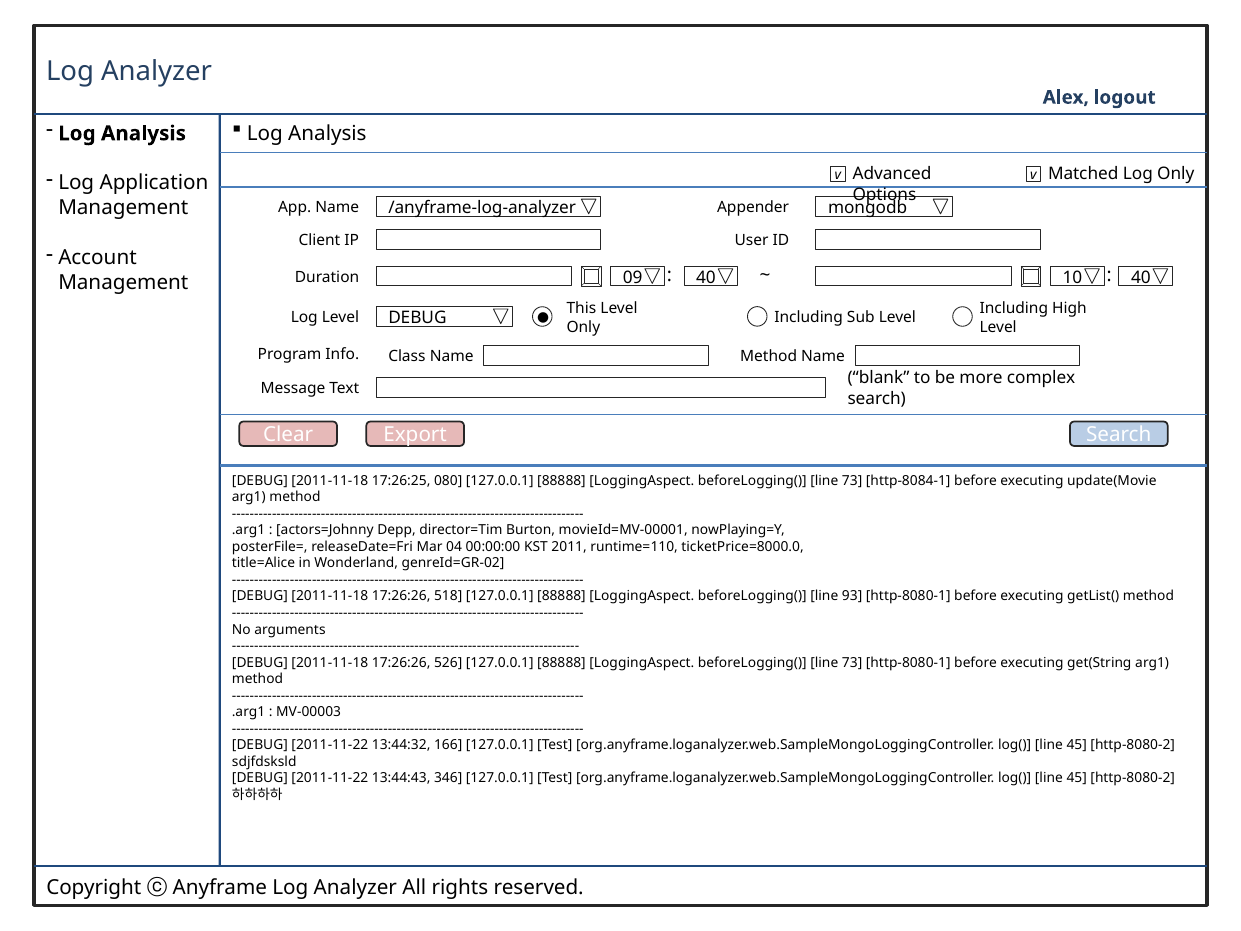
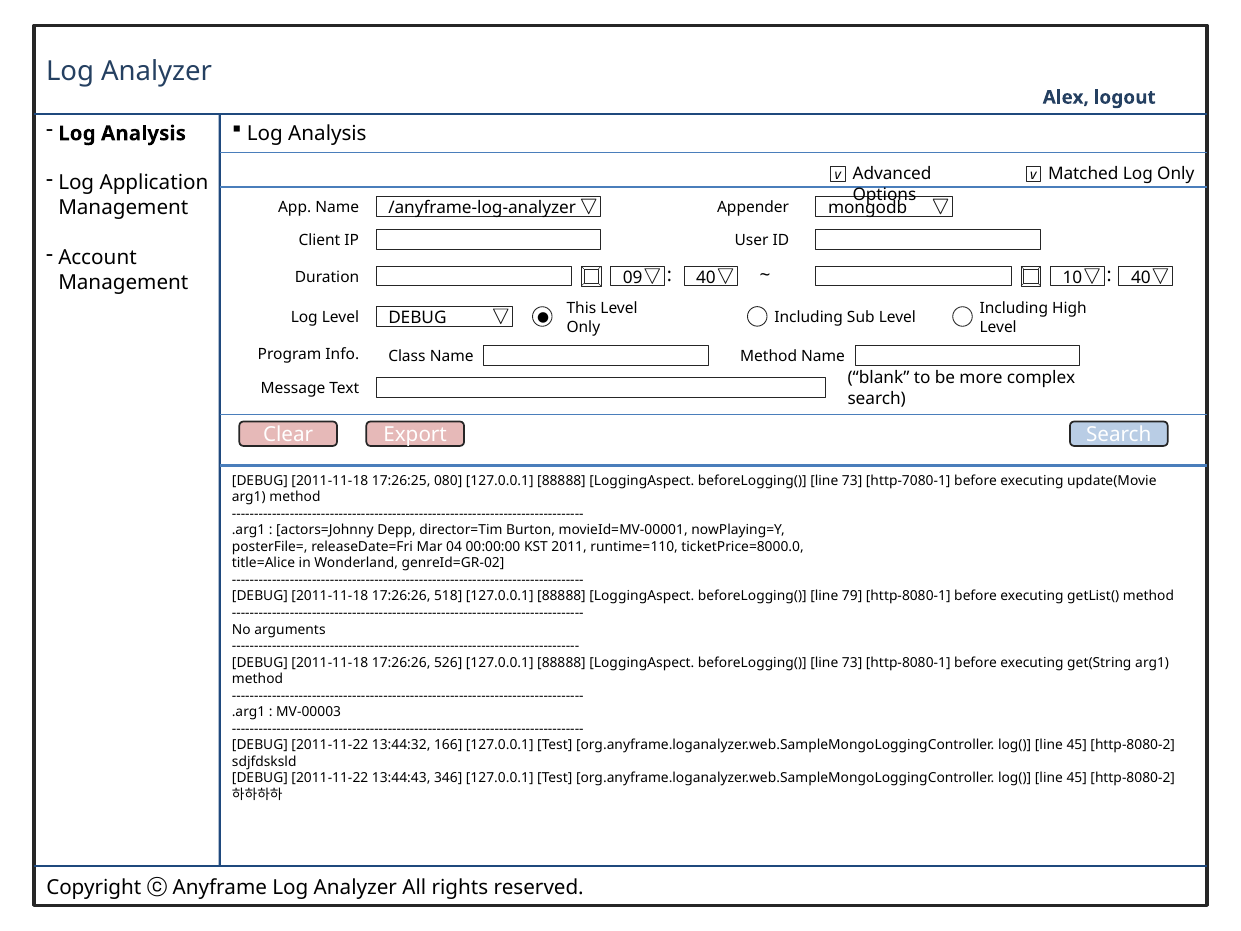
http-8084-1: http-8084-1 -> http-7080-1 (908, 481)
93: 93 -> 79 (852, 596)
